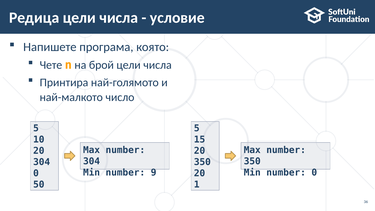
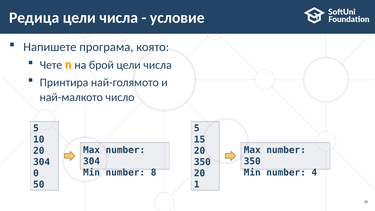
9: 9 -> 8 (154, 173)
number 0: 0 -> 4 (314, 173)
